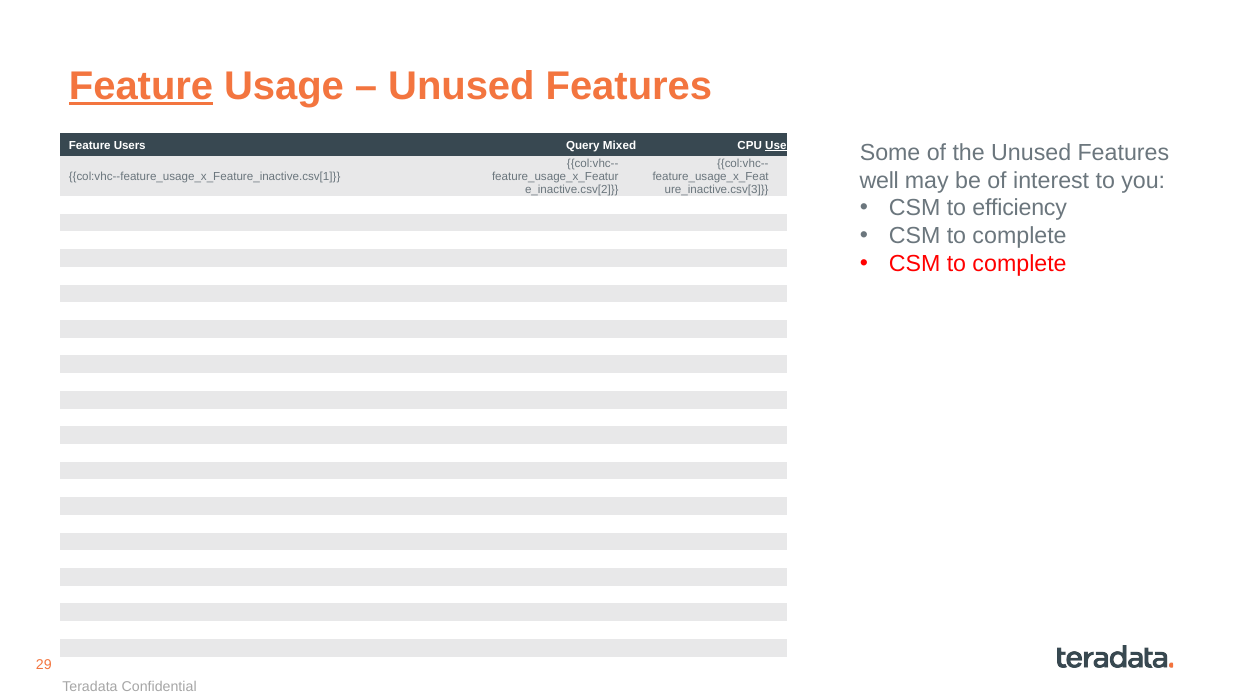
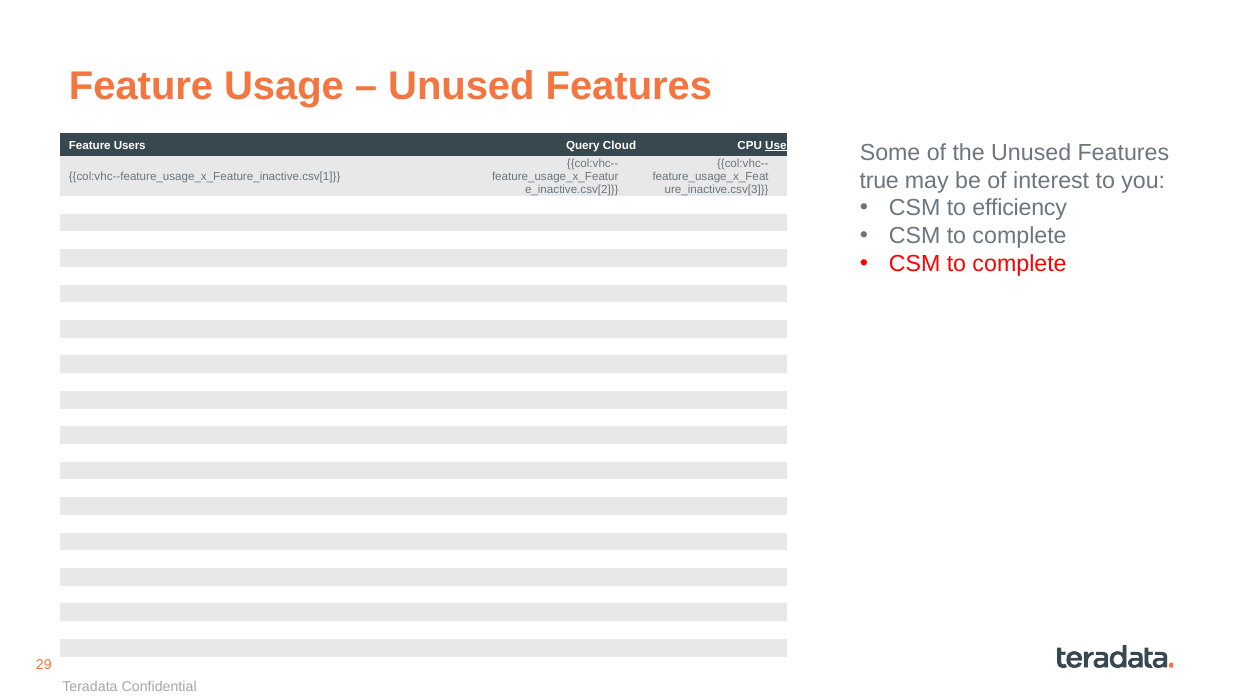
Feature underline: present -> none (141, 86)
Mixed: Mixed -> Cloud (620, 145)
well: well -> true (879, 180)
